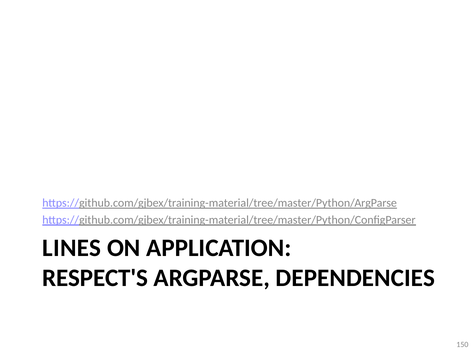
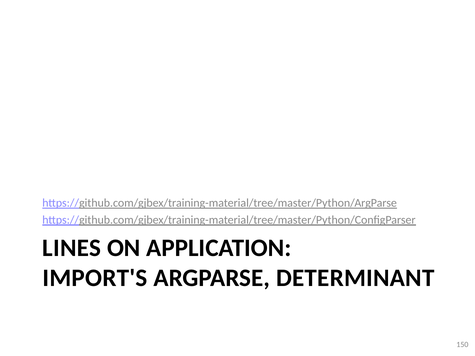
RESPECT'S: RESPECT'S -> IMPORT'S (95, 278)
DEPENDENCIES: DEPENDENCIES -> DETERMINANT (355, 278)
